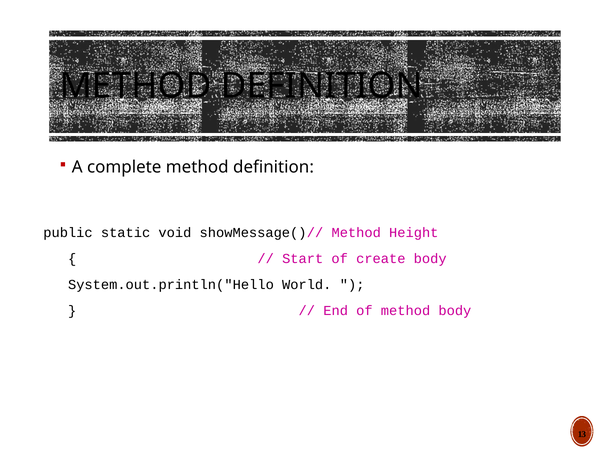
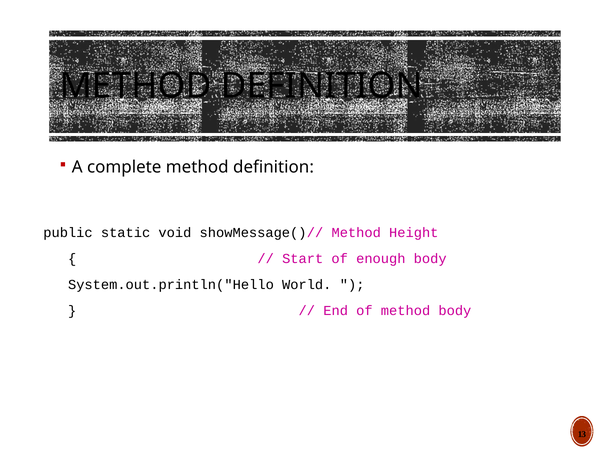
create: create -> enough (381, 258)
